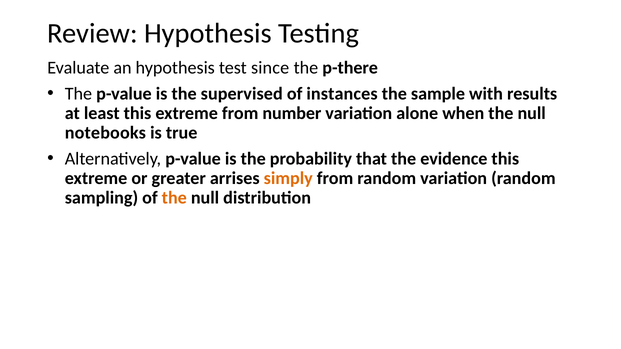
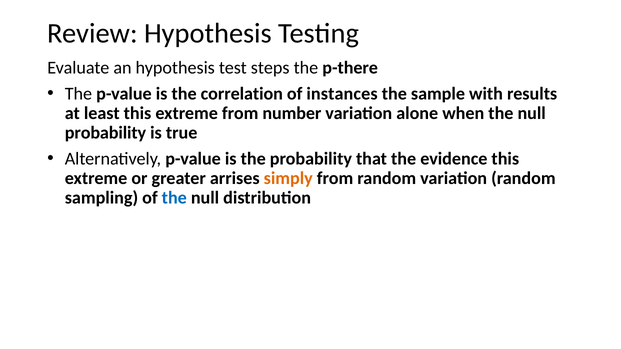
since: since -> steps (270, 68)
supervised: supervised -> correlation (242, 94)
notebooks: notebooks -> probability (106, 133)
the colour: orange -> blue (174, 198)
